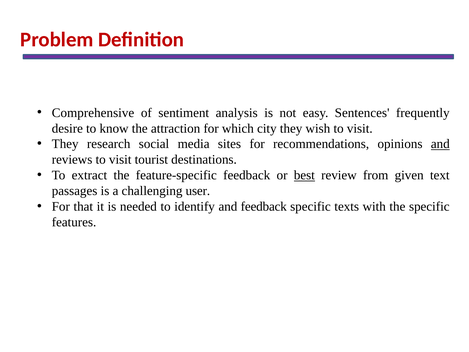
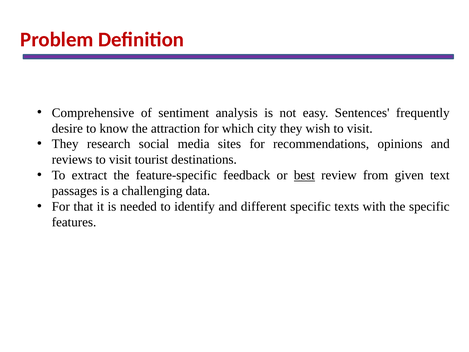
and underline: present -> none (440, 144)
user: user -> data (198, 191)
and feedback: feedback -> different (264, 206)
